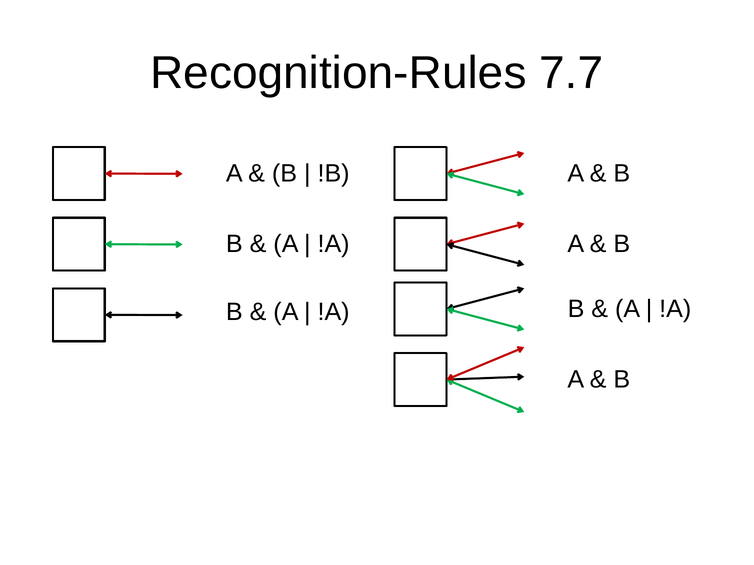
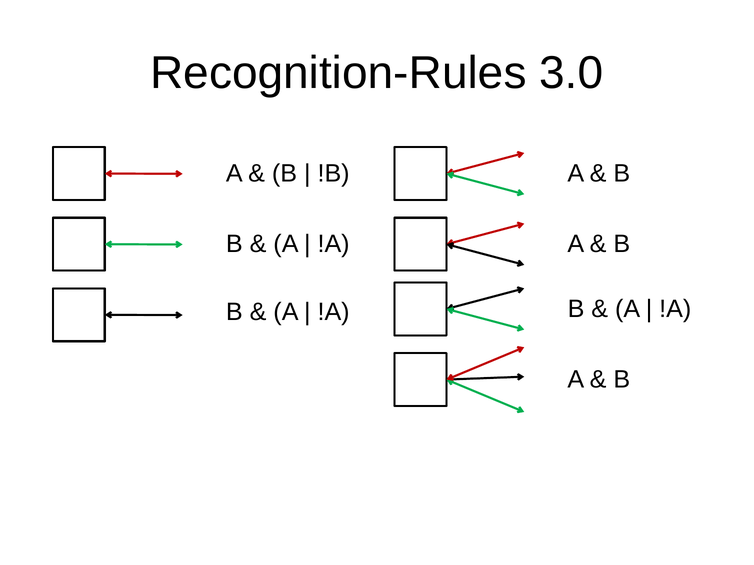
7.7: 7.7 -> 3.0 (571, 73)
